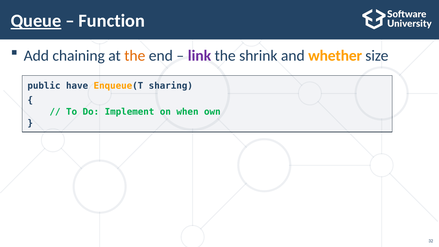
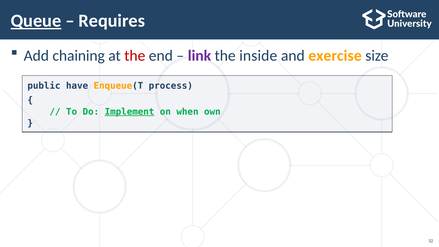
Function: Function -> Requires (112, 21)
the colour: orange -> red (135, 56)
shrink: shrink -> inside (258, 56)
whether: whether -> exercise (335, 56)
sharing: sharing -> process (171, 86)
Implement underline: none -> present (130, 112)
